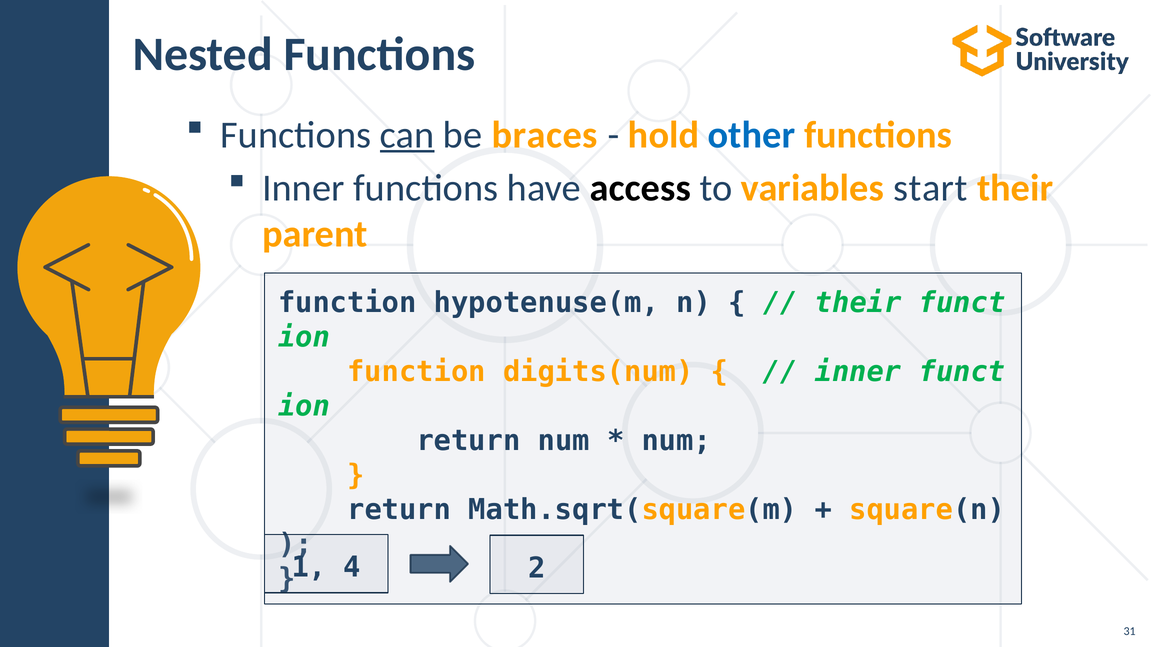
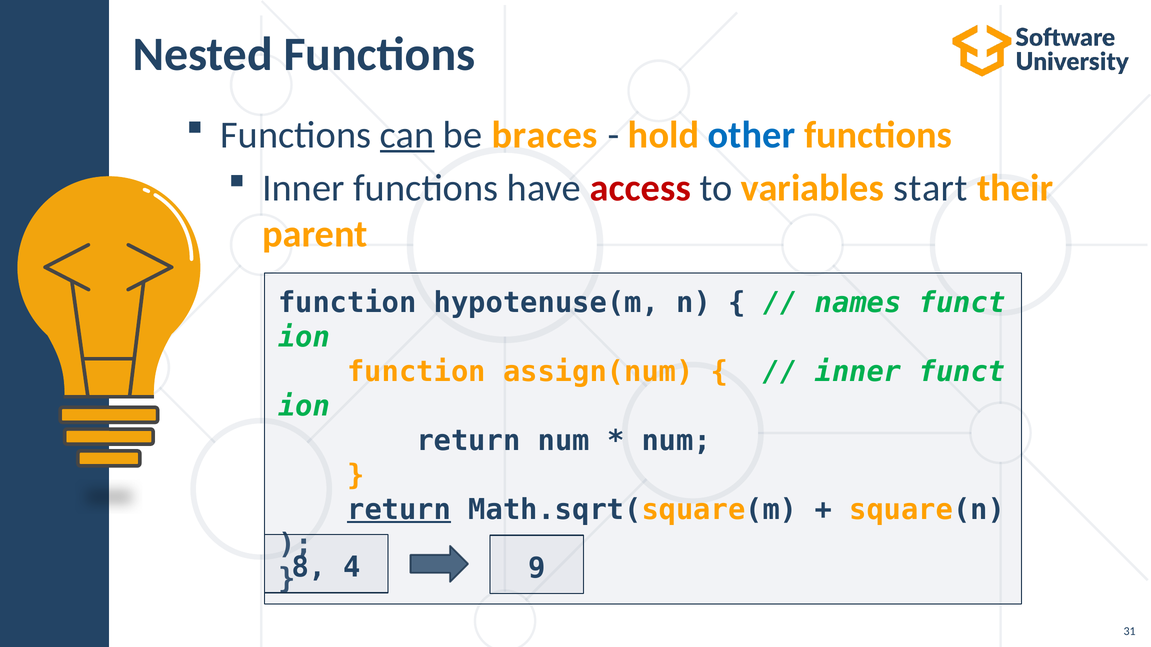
access colour: black -> red (640, 188)
their: their -> names (858, 303)
digits(num: digits(num -> assign(num (598, 372)
return underline: none -> present (399, 510)
1: 1 -> 8 (309, 568)
2: 2 -> 9 (537, 568)
